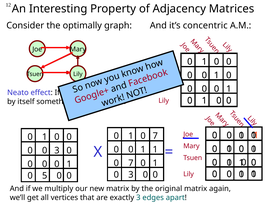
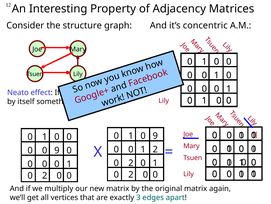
optimally: optimally -> structure (82, 25)
0 1 0 7: 7 -> 9 (155, 135)
1: 1 -> 2 (155, 149)
0 0 3: 3 -> 9 (57, 150)
7: 7 -> 2 (131, 163)
3: 3 -> 2 (131, 174)
5: 5 -> 2 (45, 175)
